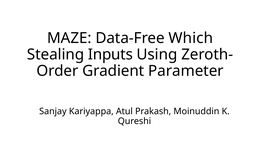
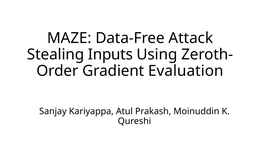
Which: Which -> Attack (191, 38)
Parameter: Parameter -> Evaluation (186, 71)
